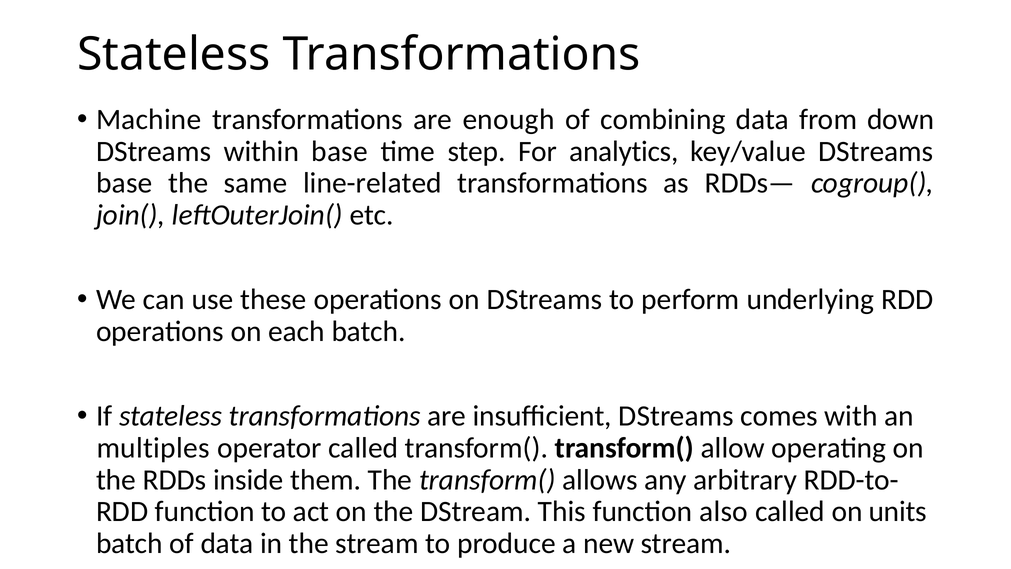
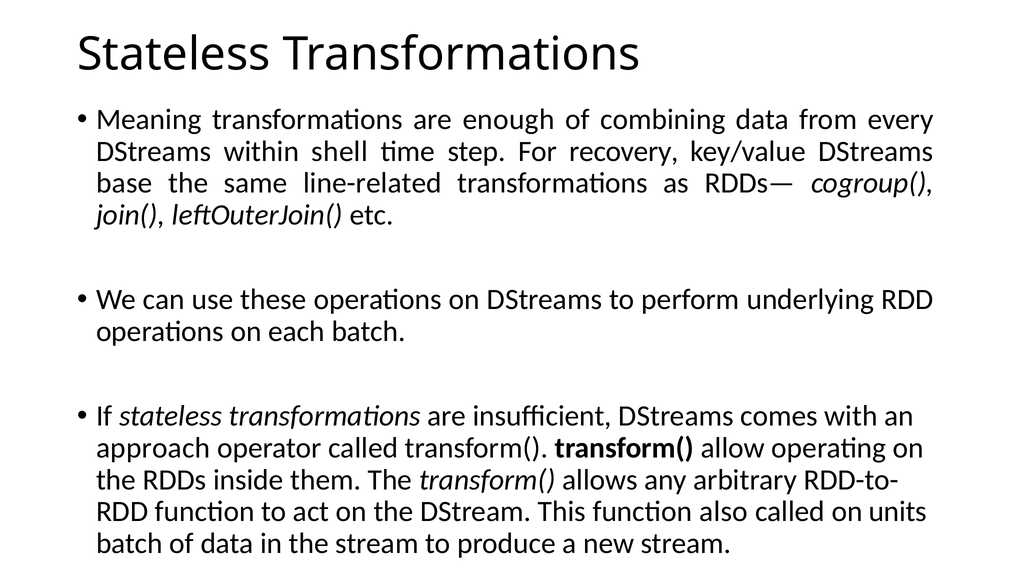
Machine: Machine -> Meaning (149, 119)
down: down -> every (901, 119)
within base: base -> shell (340, 151)
analytics: analytics -> recovery (624, 151)
multiples: multiples -> approach (153, 448)
